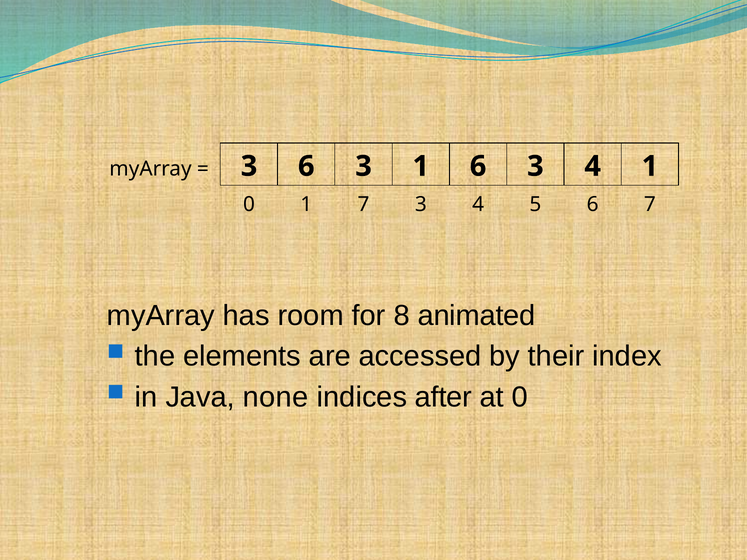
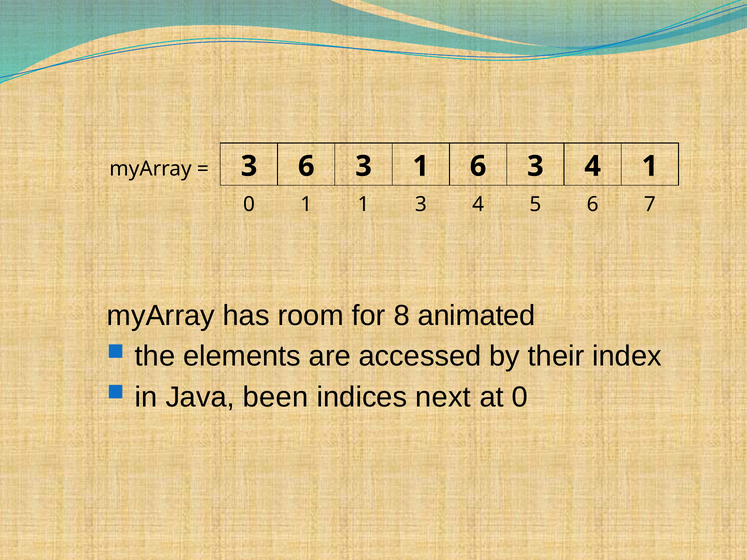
1 7: 7 -> 1 (364, 204)
none: none -> been (276, 397)
after: after -> next (443, 397)
